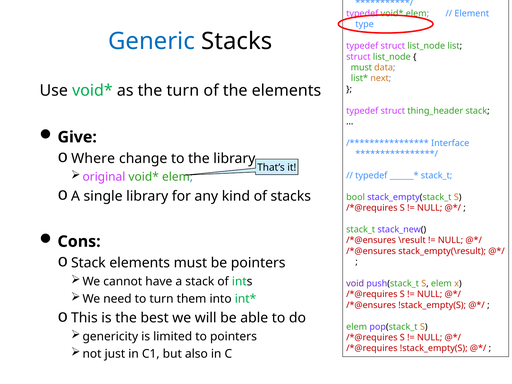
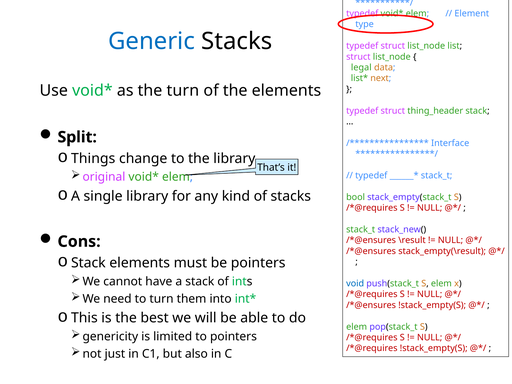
must: must -> legal (361, 68)
Give: Give -> Split (77, 137)
Where: Where -> Things (93, 158)
void colour: purple -> blue (355, 284)
